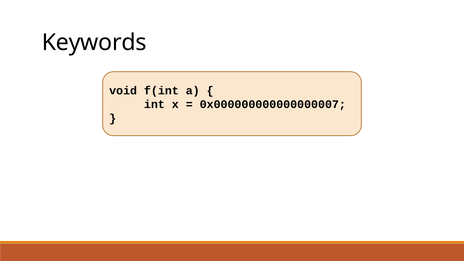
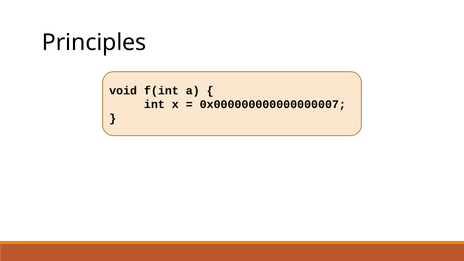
Keywords: Keywords -> Principles (94, 43)
